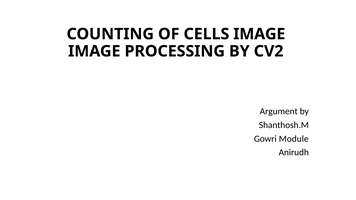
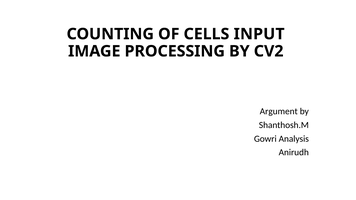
CELLS IMAGE: IMAGE -> INPUT (259, 34)
Module: Module -> Analysis (294, 139)
